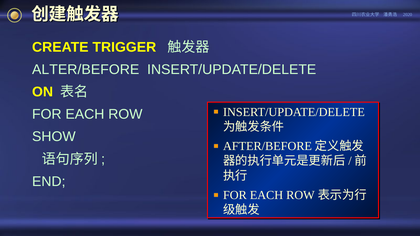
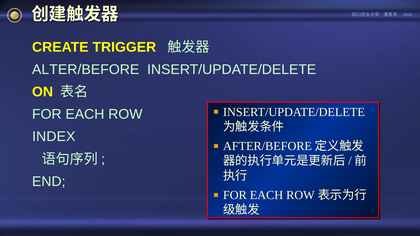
SHOW: SHOW -> INDEX (54, 137)
